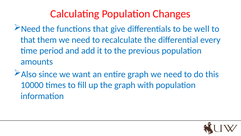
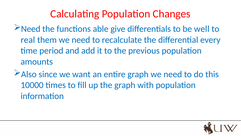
functions that: that -> able (101, 29)
that: that -> real (28, 40)
